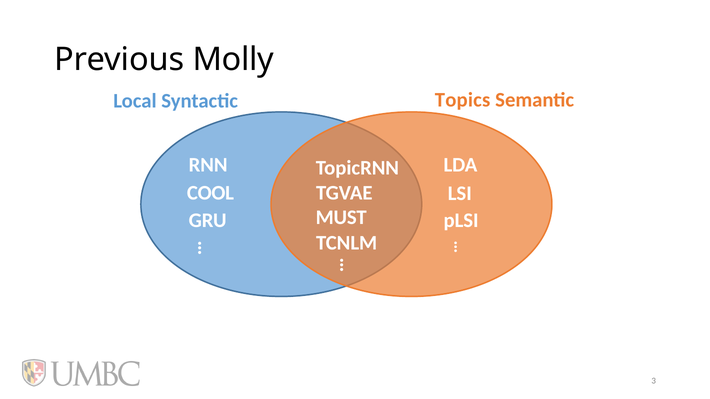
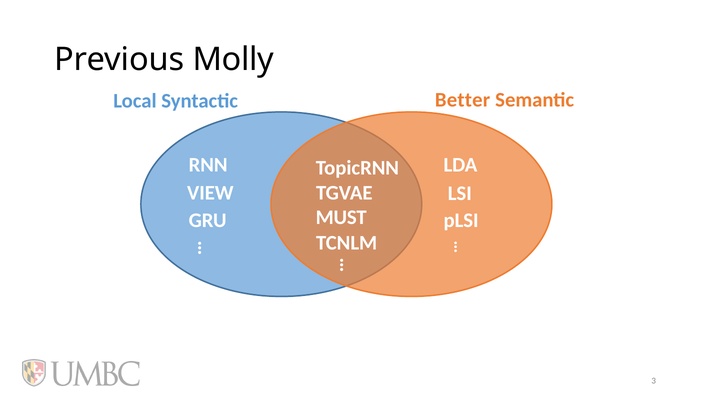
Topics: Topics -> Better (463, 100)
COOL: COOL -> VIEW (210, 193)
